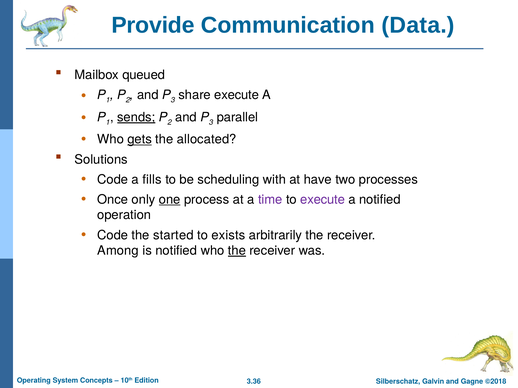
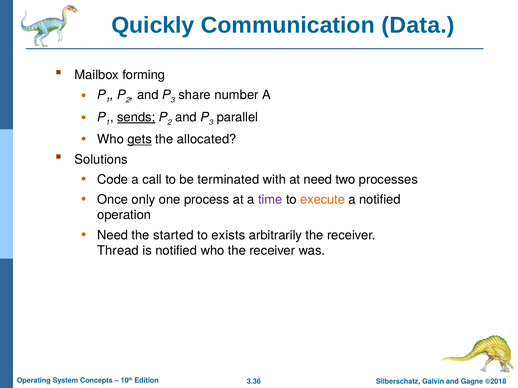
Provide: Provide -> Quickly (153, 25)
queued: queued -> forming (144, 75)
share execute: execute -> number (237, 95)
fills: fills -> call (152, 180)
scheduling: scheduling -> terminated (228, 180)
at have: have -> need (318, 180)
one underline: present -> none (170, 200)
execute colour: purple -> orange (323, 200)
Code: Code -> Need (113, 235)
Among: Among -> Thread (118, 251)
the underline: present -> none (237, 251)
